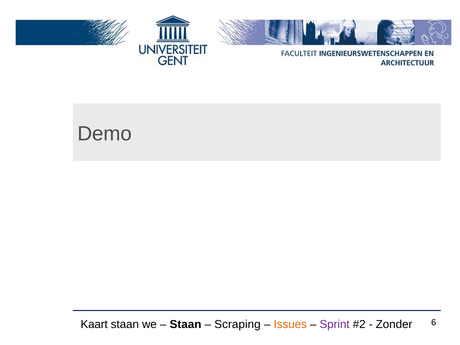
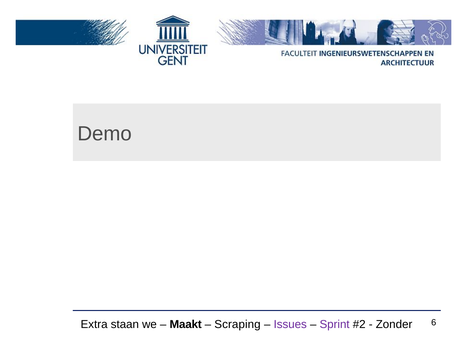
Kaart: Kaart -> Extra (94, 324)
Staan: Staan -> Maakt (186, 324)
Issues colour: orange -> purple (290, 324)
